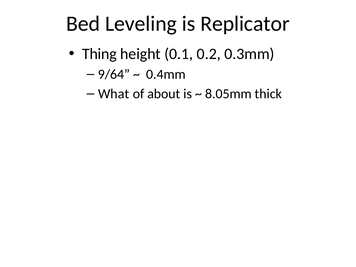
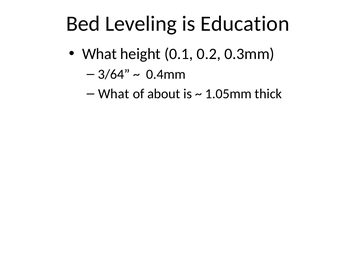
Replicator: Replicator -> Education (245, 24)
Thing: Thing -> What (99, 54)
9/64: 9/64 -> 3/64 (114, 74)
8.05mm: 8.05mm -> 1.05mm (228, 94)
